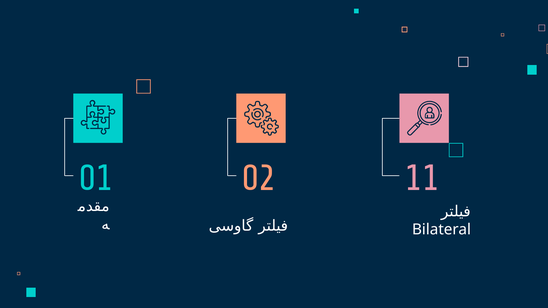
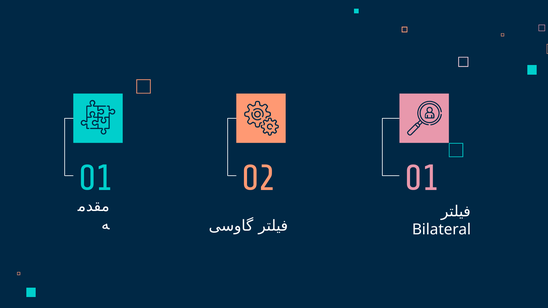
02 11: 11 -> 01 (422, 178)
